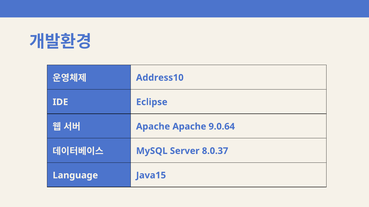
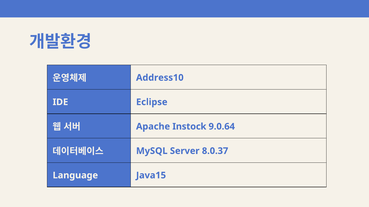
Apache Apache: Apache -> Instock (189, 127)
